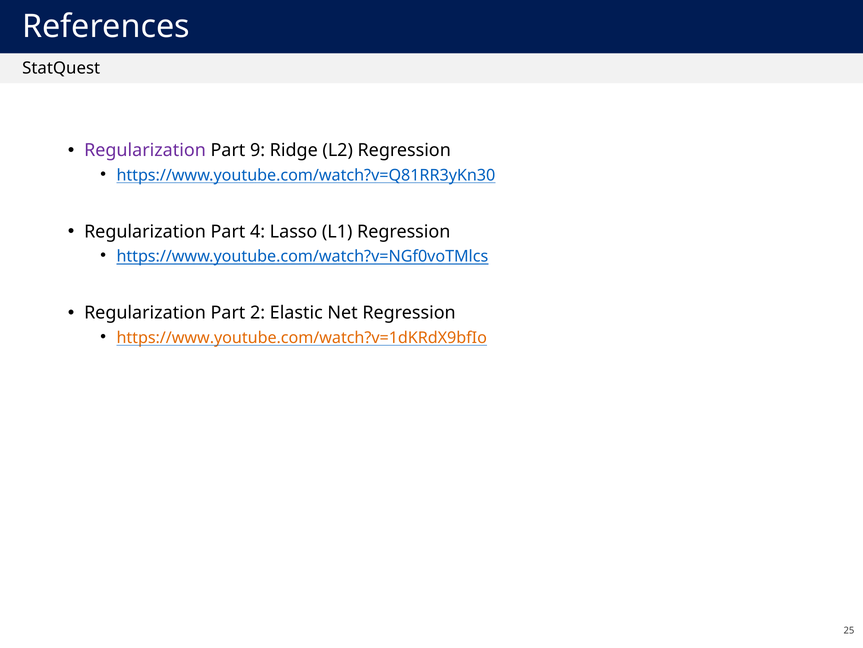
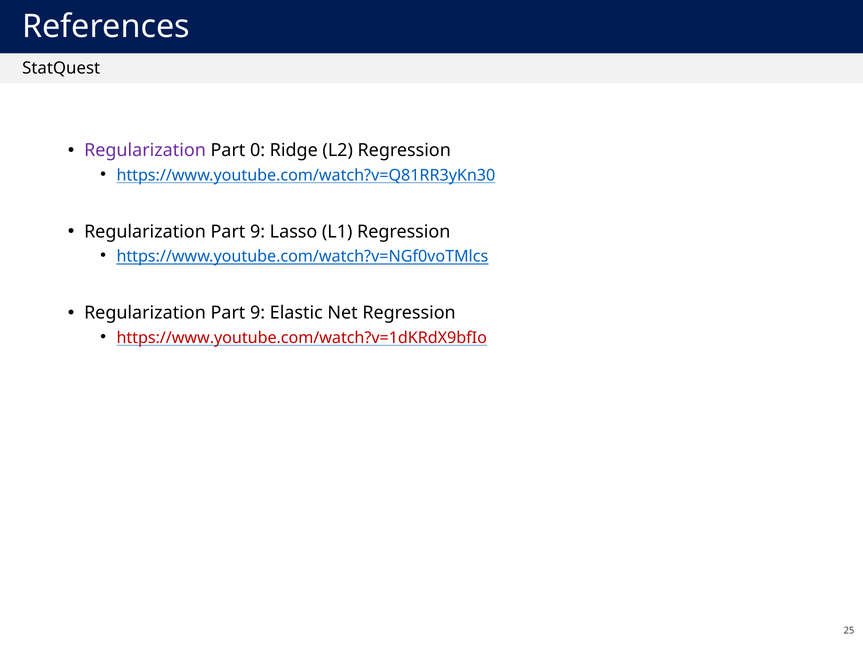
9: 9 -> 0 (258, 150)
4: 4 -> 9 (258, 231)
2: 2 -> 9 (258, 313)
https://www.youtube.com/watch?v=1dKRdX9bfIo colour: orange -> red (302, 337)
